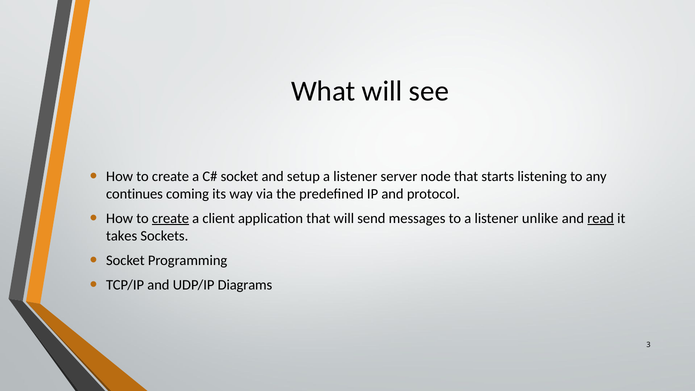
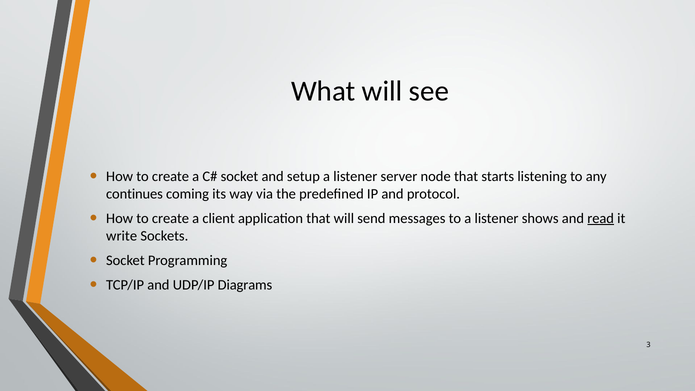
create underline: present -> none (171, 218)
unlike: unlike -> shows (540, 218)
takes: takes -> write (122, 236)
